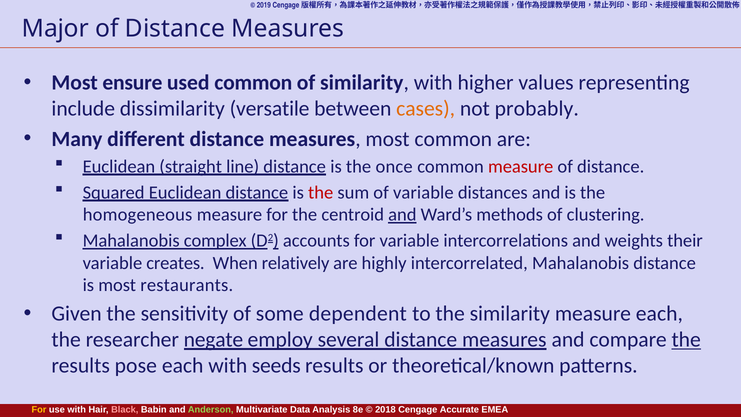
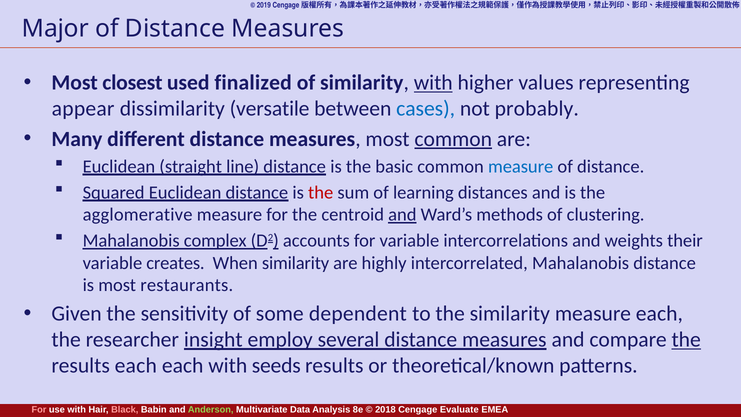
ensure: ensure -> closest (132, 83)
used common: common -> finalized (253, 83)
with underline: none -> present (433, 83)
include: include -> appear (83, 109)
cases colour: orange -> blue (426, 109)
common underline: none -> present (453, 139)
once: once -> basic (394, 166)
measure colour: red -> blue (521, 166)
of variable: variable -> learning (423, 192)
homogeneous: homogeneous -> agglomerative (138, 215)
When relatively: relatively -> similarity (296, 263)
negate: negate -> insight (213, 340)
results pose: pose -> each (136, 366)
For colour: yellow -> pink (39, 409)
Accurate: Accurate -> Evaluate (459, 409)
